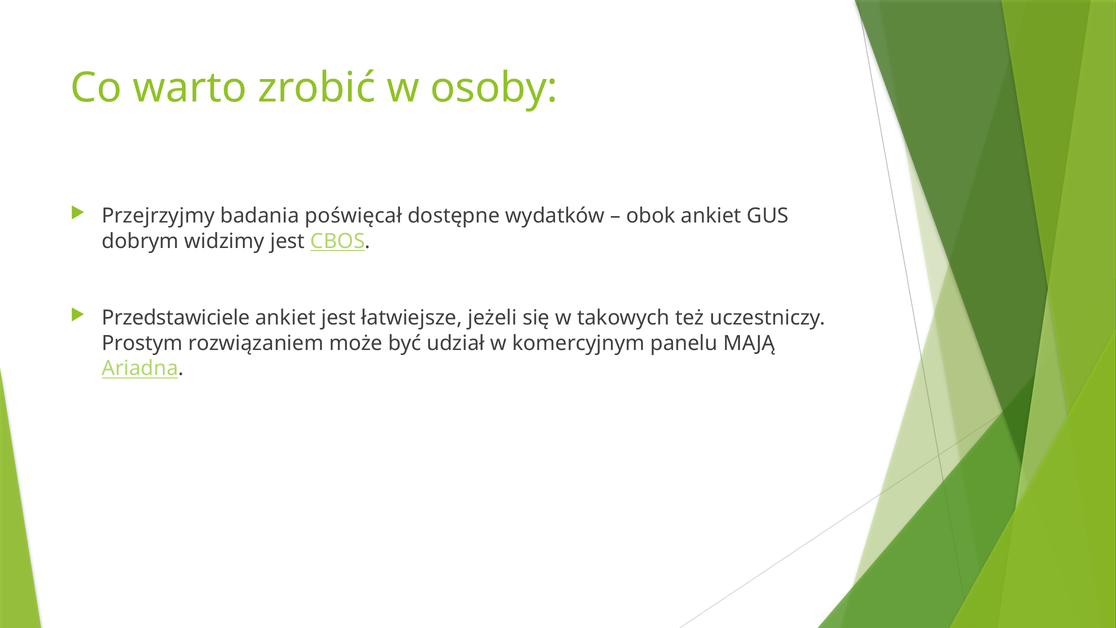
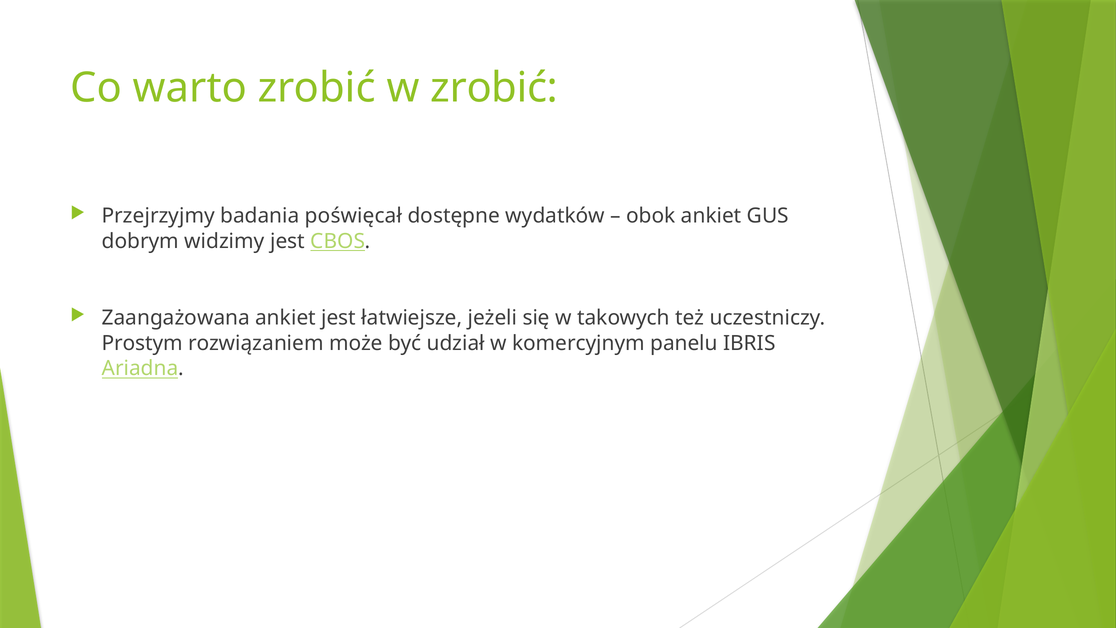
w osoby: osoby -> zrobić (494, 88)
Przedstawiciele: Przedstawiciele -> Zaangażowana (176, 318)
MAJĄ: MAJĄ -> IBRIS (749, 343)
